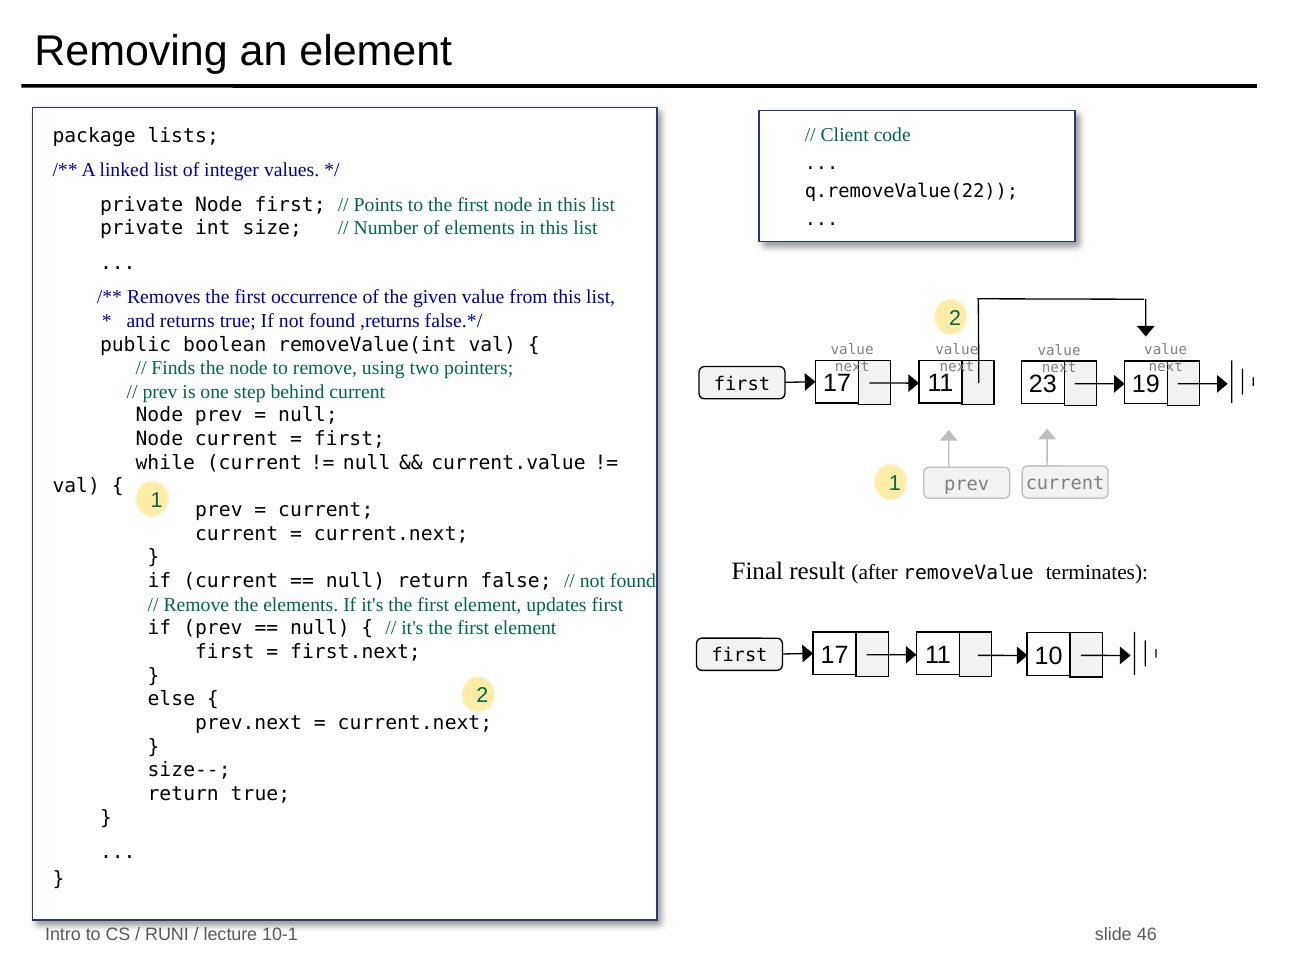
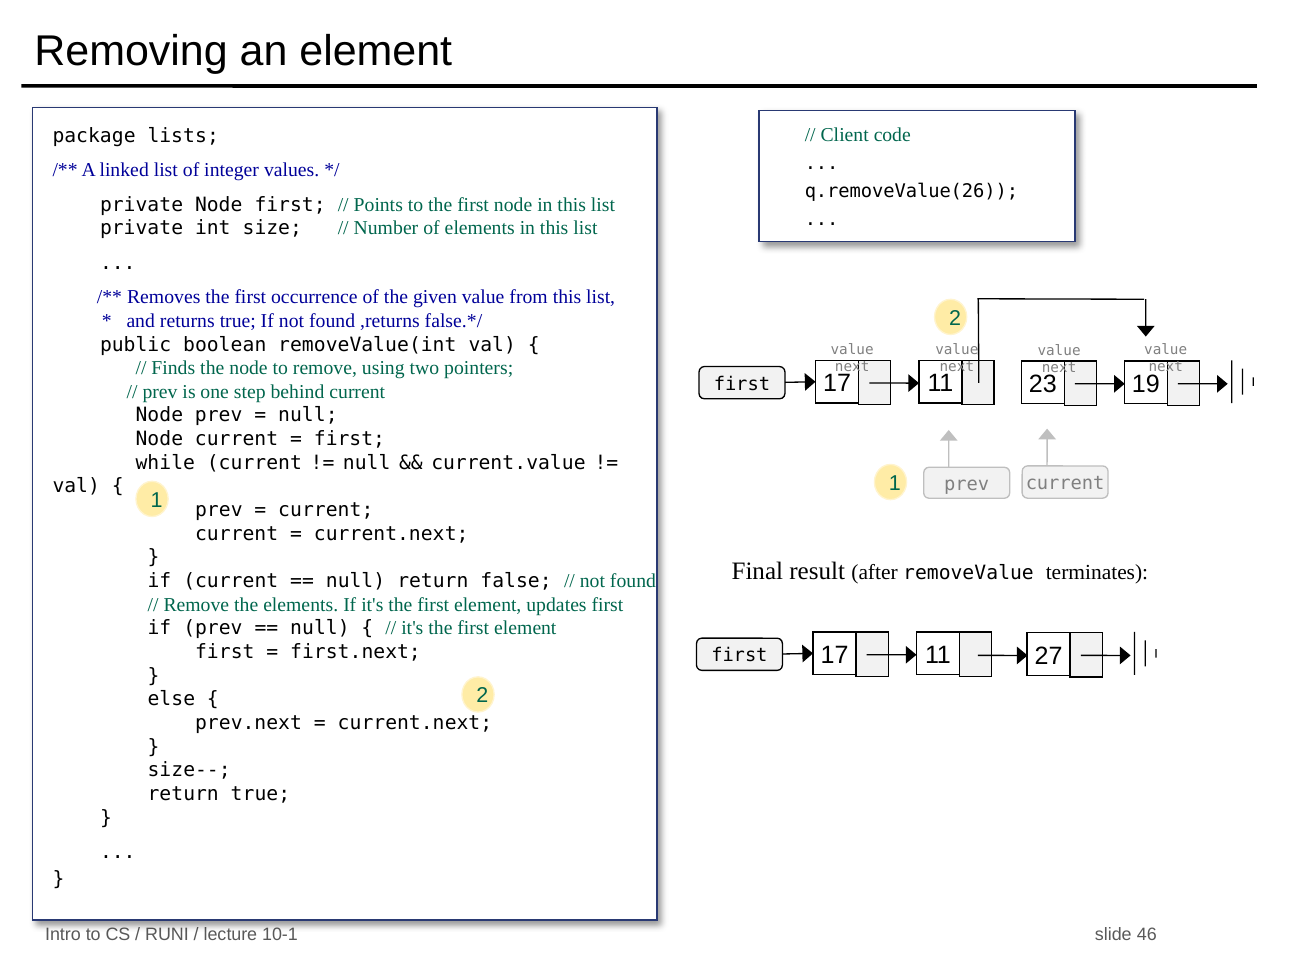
q.removeValue(22: q.removeValue(22 -> q.removeValue(26 (911, 191)
10: 10 -> 27 (1049, 656)
